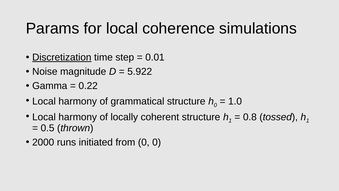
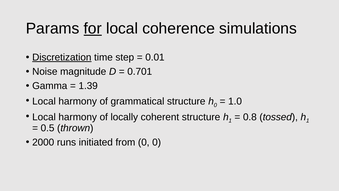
for underline: none -> present (93, 28)
5.922: 5.922 -> 0.701 (140, 72)
0.22: 0.22 -> 1.39 (88, 86)
